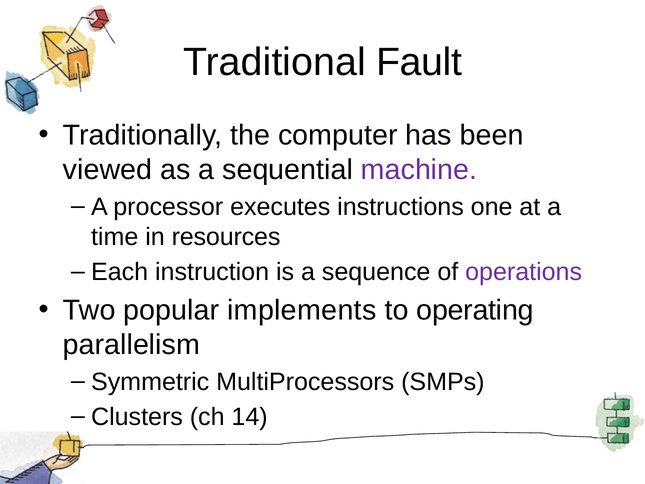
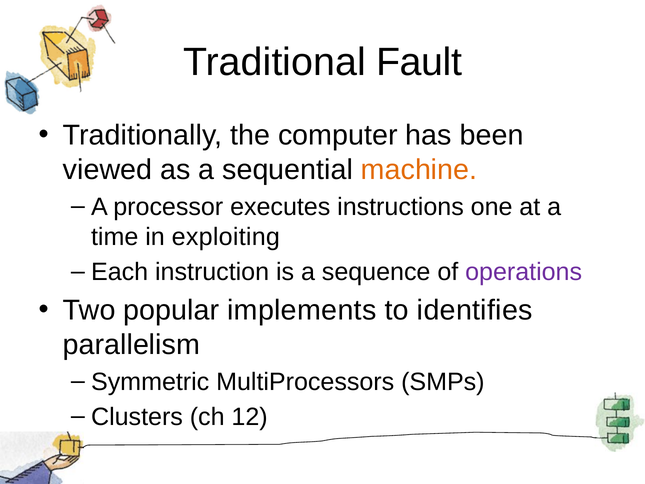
machine colour: purple -> orange (419, 170)
resources: resources -> exploiting (226, 237)
operating: operating -> identifies (475, 310)
14: 14 -> 12 (250, 417)
